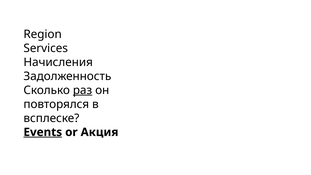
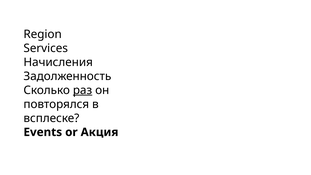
Events underline: present -> none (43, 132)
